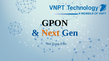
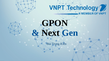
Next colour: orange -> black (51, 33)
